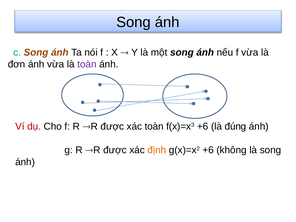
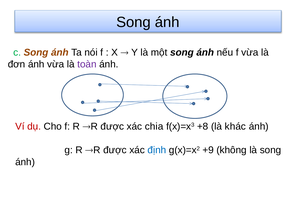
xác toàn: toàn -> chia (154, 126)
f(x)=x3 +6: +6 -> +8 (203, 126)
đúng: đúng -> khác (235, 126)
định colour: orange -> blue (157, 150)
g(x)=x2 +6: +6 -> +9 (208, 150)
